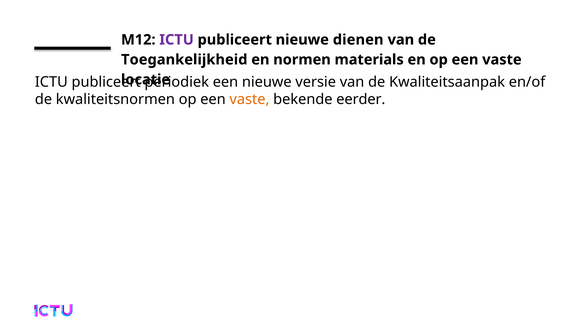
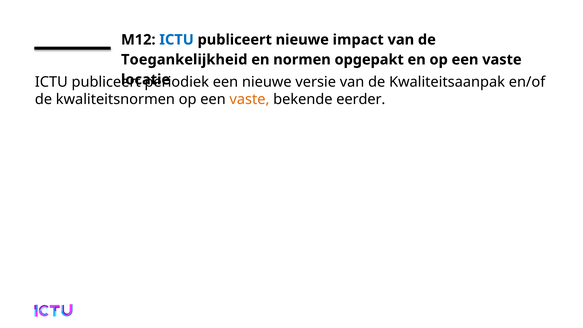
ICTU colour: purple -> blue (177, 40)
dienen: dienen -> impact (358, 40)
materials: materials -> opgepakt (369, 60)
